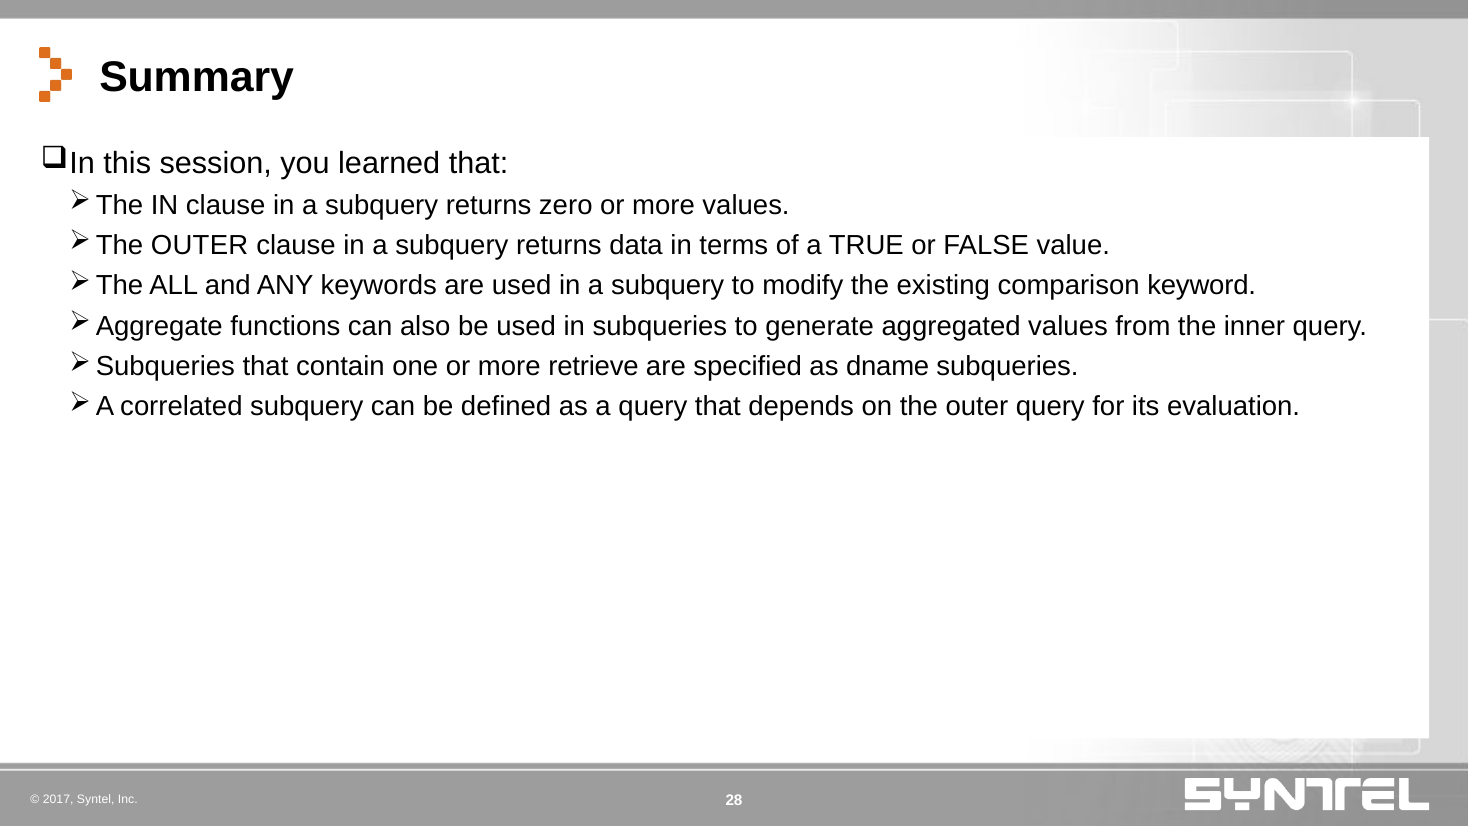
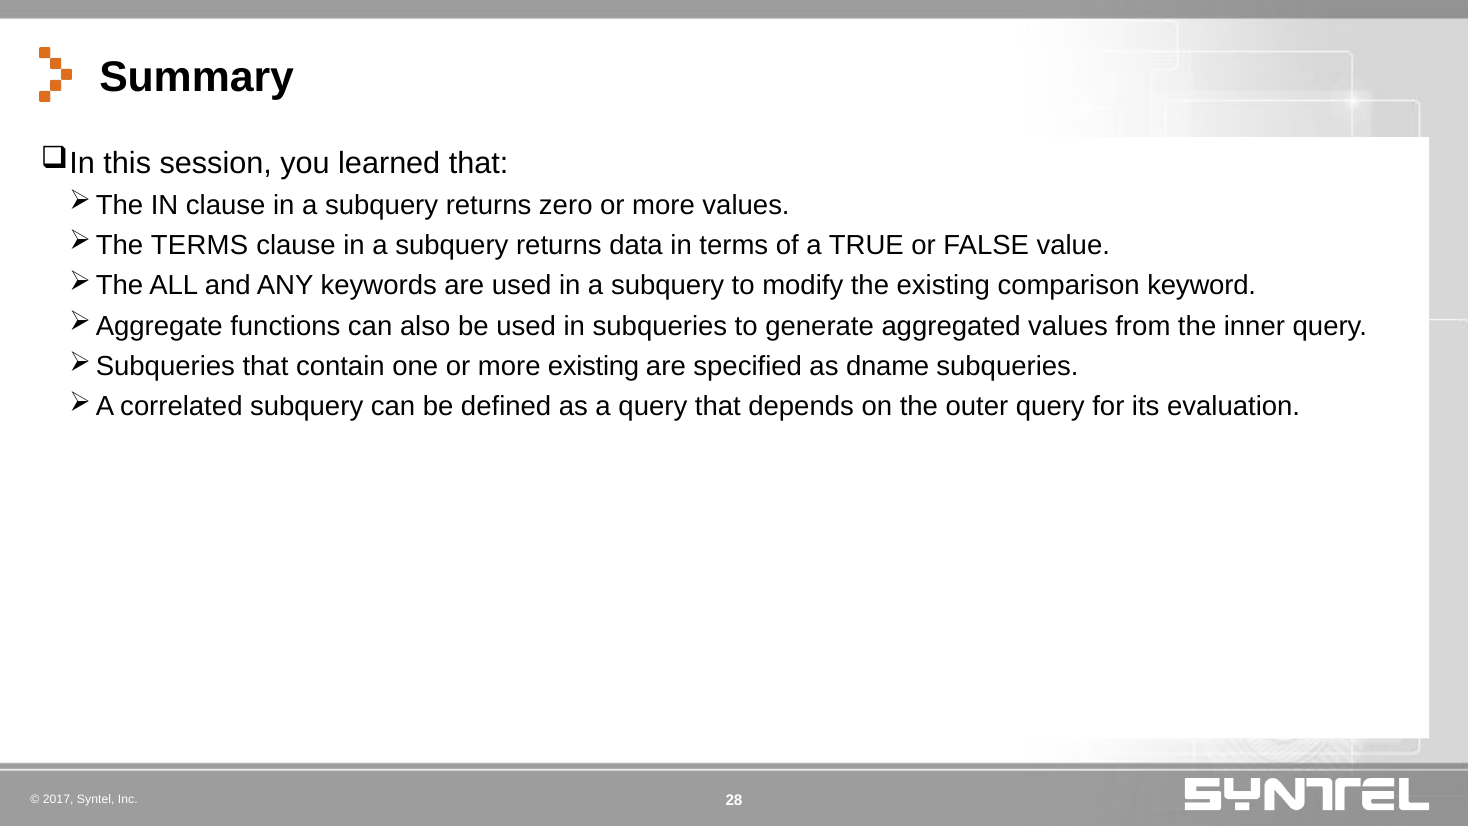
OUTER: OUTER -> TERMS (200, 245)
more retrieve: retrieve -> existing (594, 366)
